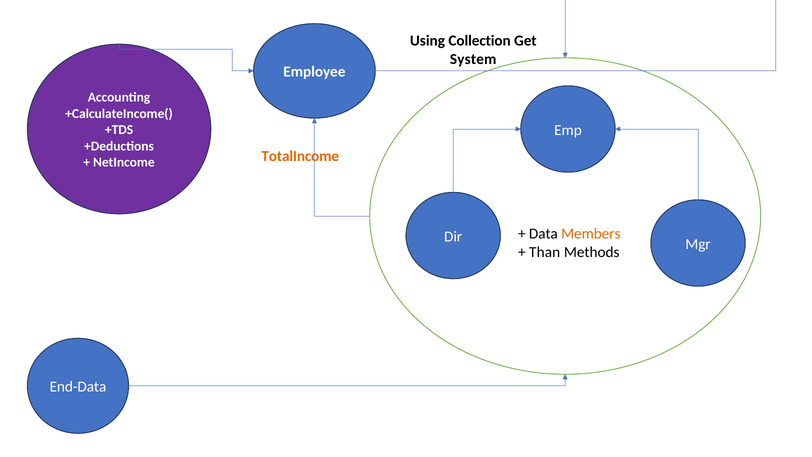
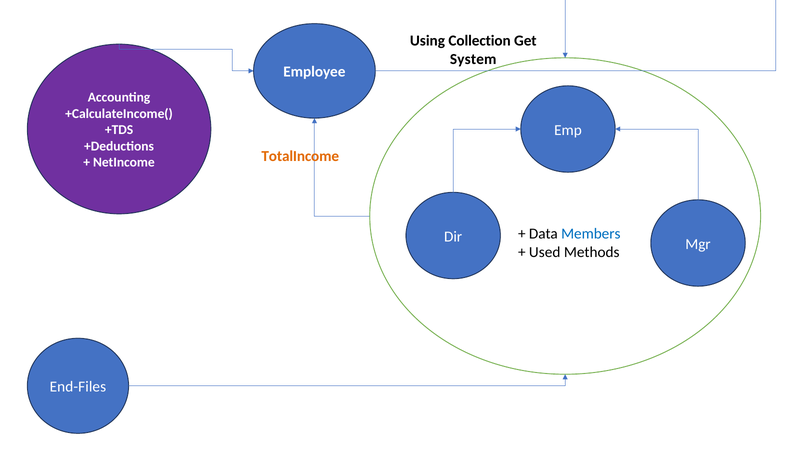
Members colour: orange -> blue (591, 234)
Than: Than -> Used (545, 252)
End-Data: End-Data -> End-Files (78, 387)
